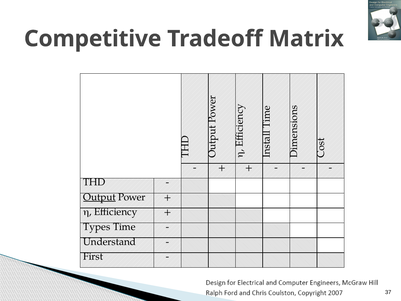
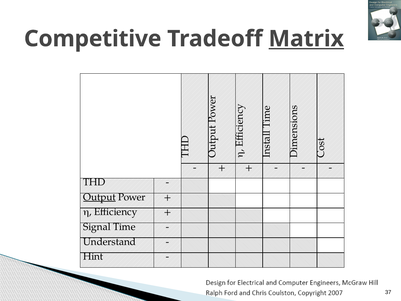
Matrix underline: none -> present (306, 39)
Types: Types -> Signal (97, 227)
First: First -> Hint (93, 256)
